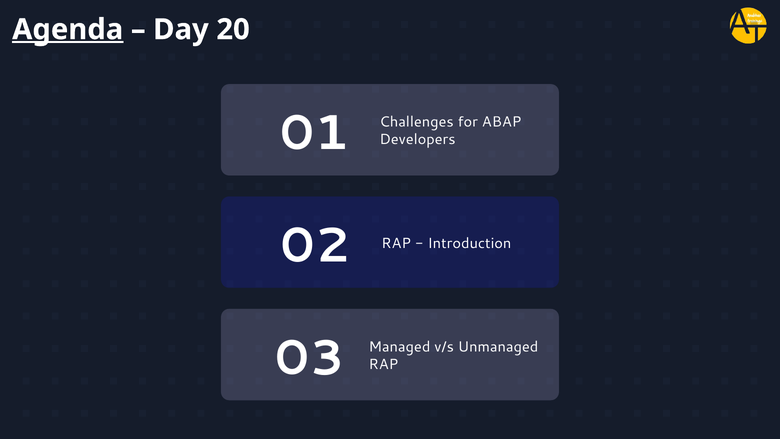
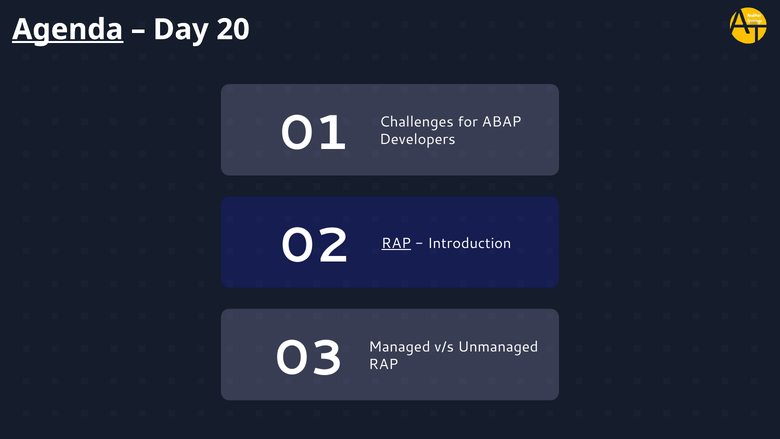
RAP underline: none -> present (396, 243)
